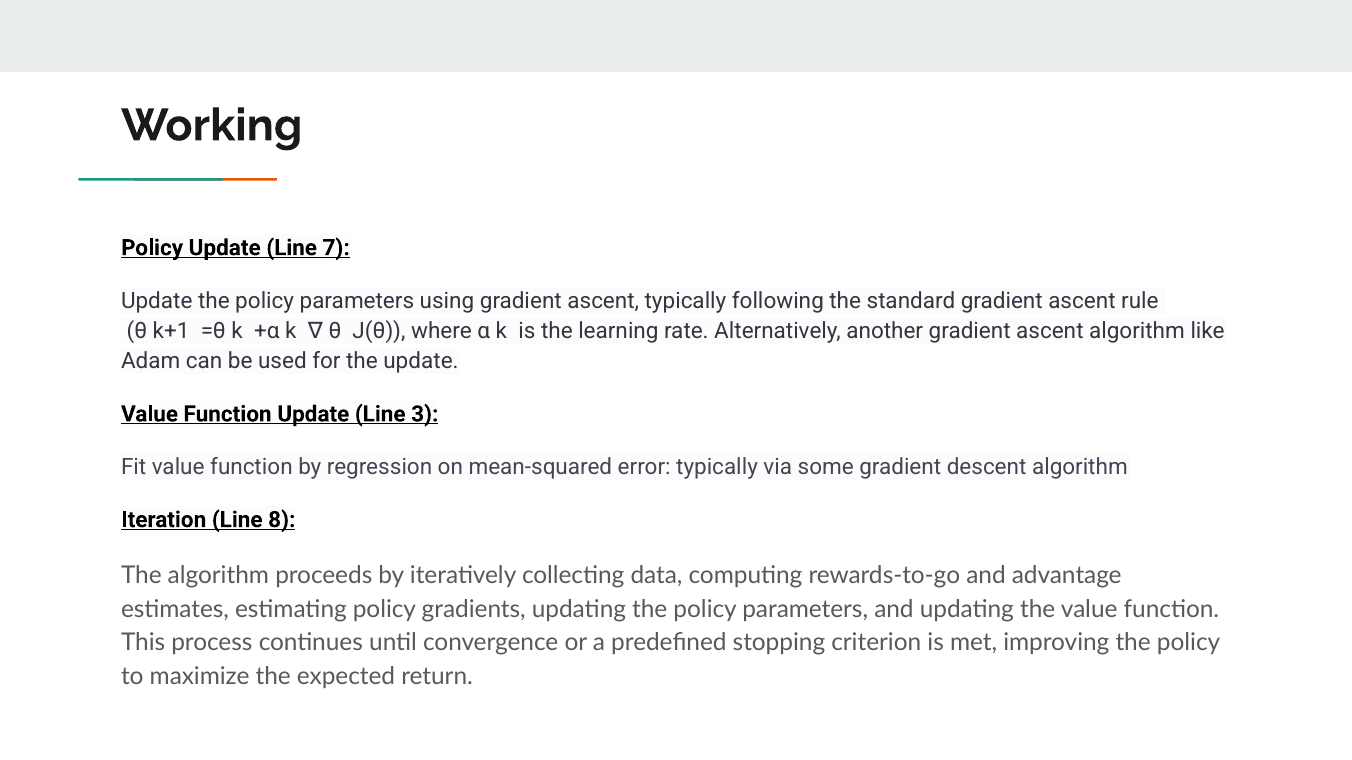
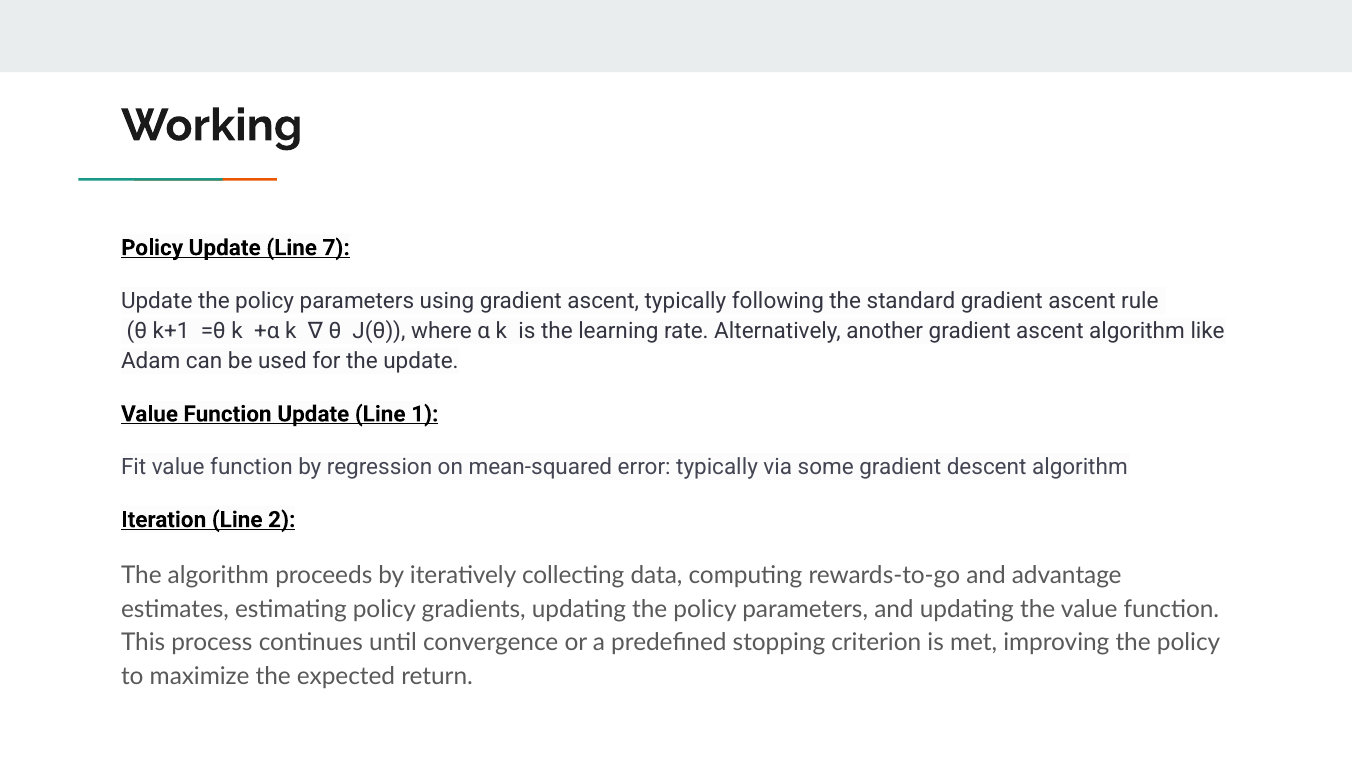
3: 3 -> 1 (425, 414)
8: 8 -> 2 (282, 520)
